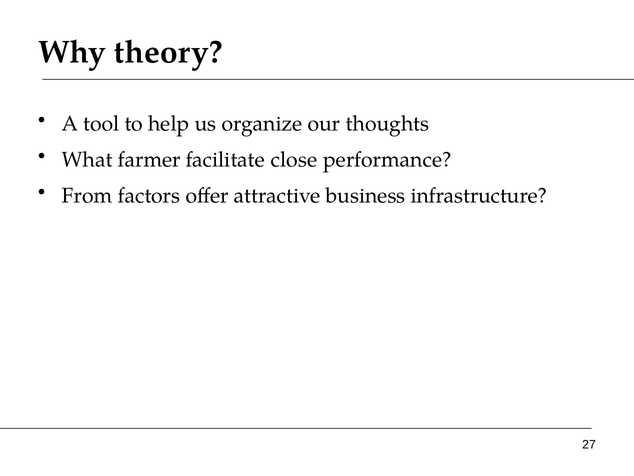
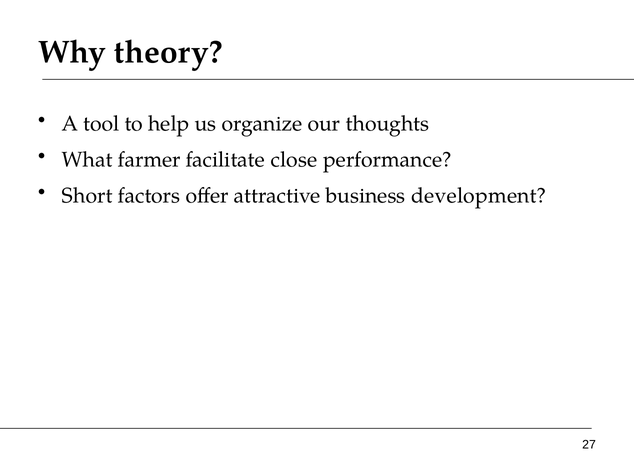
From: From -> Short (87, 195)
infrastructure: infrastructure -> development (479, 195)
